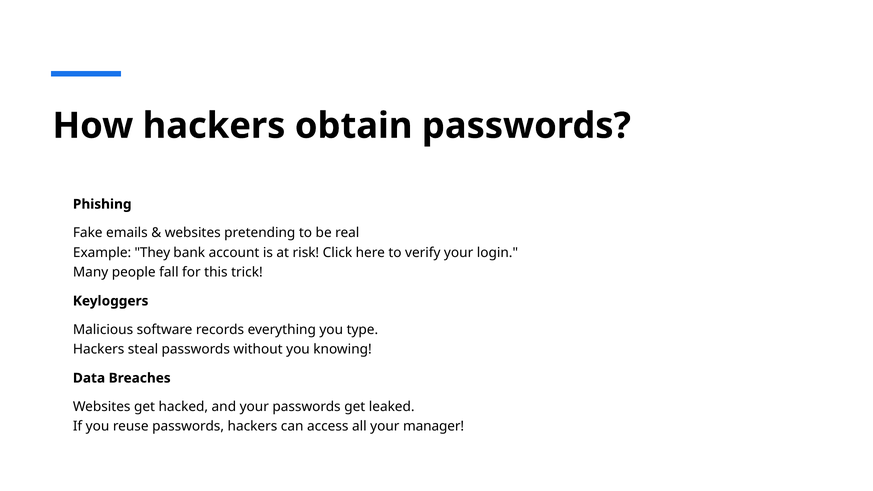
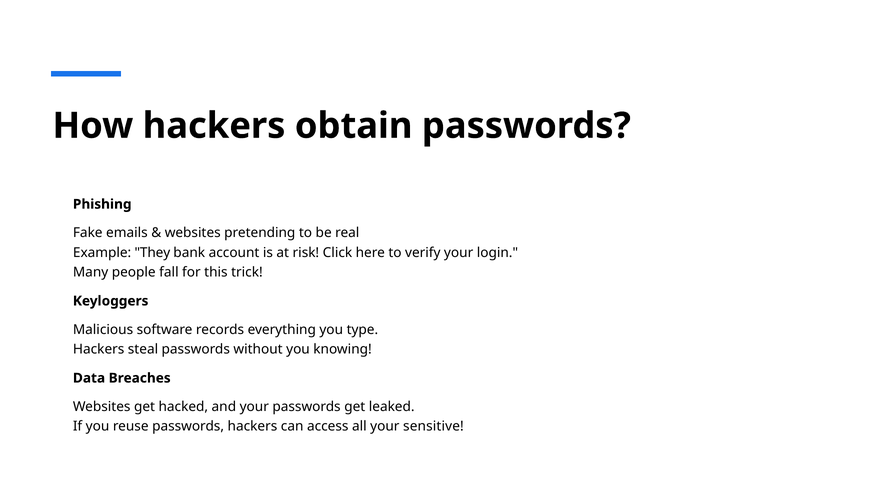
manager: manager -> sensitive (433, 427)
